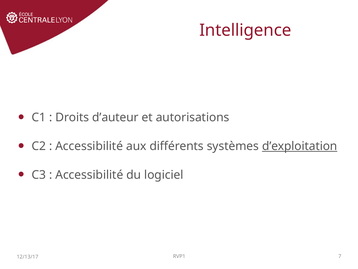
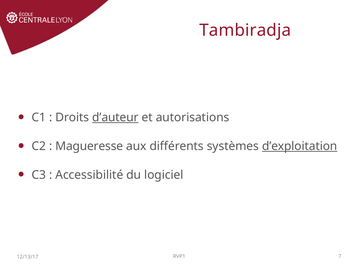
Intelligence: Intelligence -> Tambiradja (245, 30)
d’auteur underline: none -> present (115, 117)
Accessibilité: Accessibilité -> Magueresse (89, 146)
